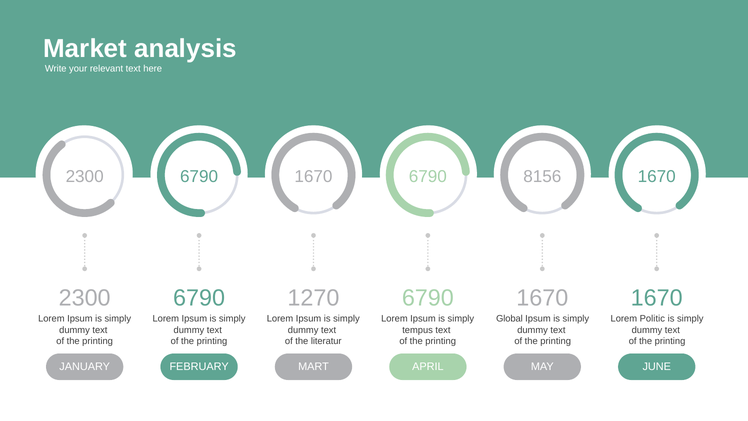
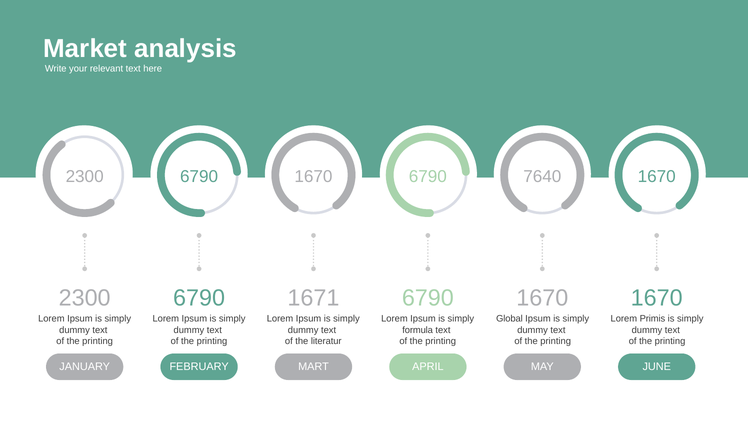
8156: 8156 -> 7640 (542, 176)
1270: 1270 -> 1671 (313, 298)
Politic: Politic -> Primis (652, 319)
tempus: tempus -> formula (418, 330)
